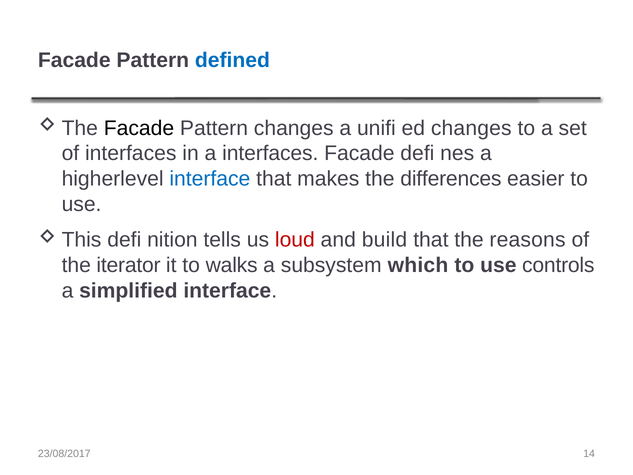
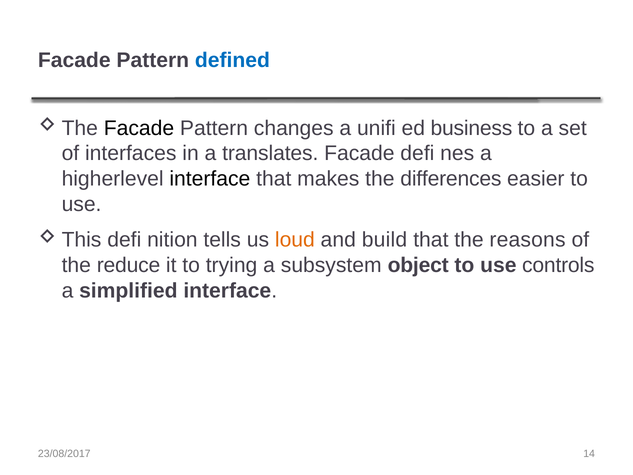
ed changes: changes -> business (471, 128)
a interfaces: interfaces -> translates (270, 153)
interface colour: blue -> black (210, 179)
loud colour: red -> orange (295, 240)
iterator: iterator -> reduce (129, 265)
walks: walks -> trying (232, 265)
which: which -> object (418, 265)
